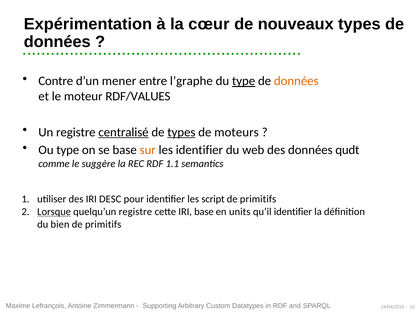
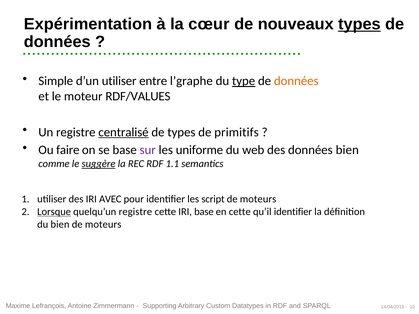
types underline: none -> present (359, 24)
Contre: Contre -> Simple (56, 81)
d’un mener: mener -> utiliser (119, 81)
types underline: present -> none (181, 132)
moteurs: moteurs -> primitifs (237, 132)
Ou type: type -> faire (68, 150)
sur colour: orange -> purple (148, 150)
les identifier: identifier -> uniforme (199, 150)
données qudt: qudt -> bien (347, 150)
suggère underline: none -> present (99, 164)
DESC: DESC -> AVEC (110, 199)
primitifs: primitifs -> moteurs (258, 199)
en units: units -> cette (240, 212)
primitifs: primitifs -> moteurs (103, 224)
